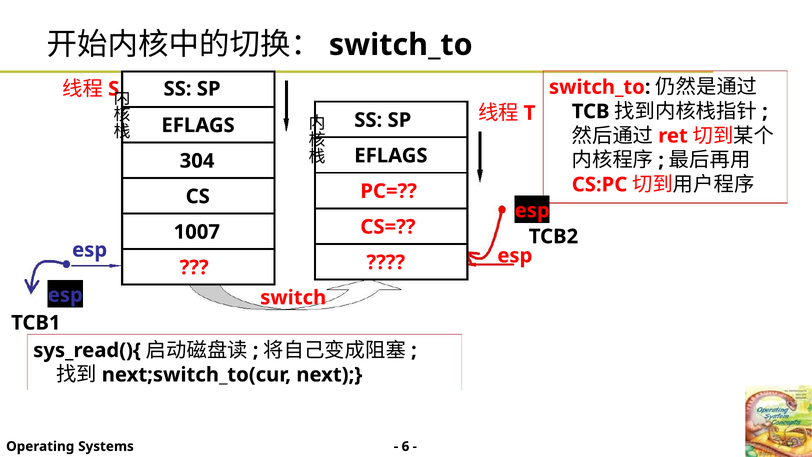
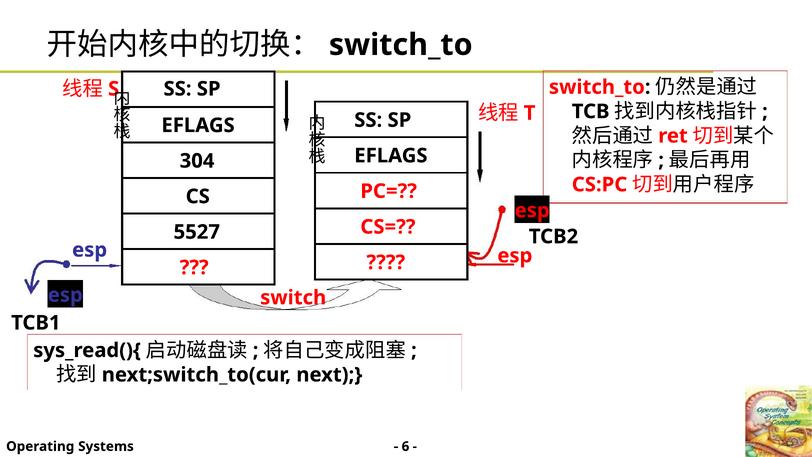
1007: 1007 -> 5527 (197, 232)
